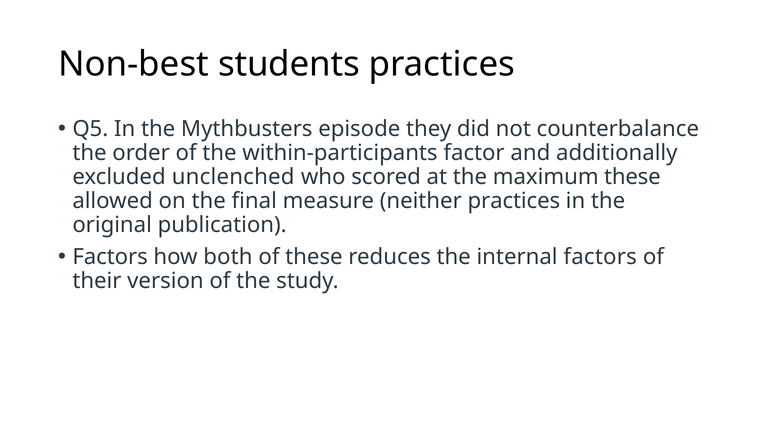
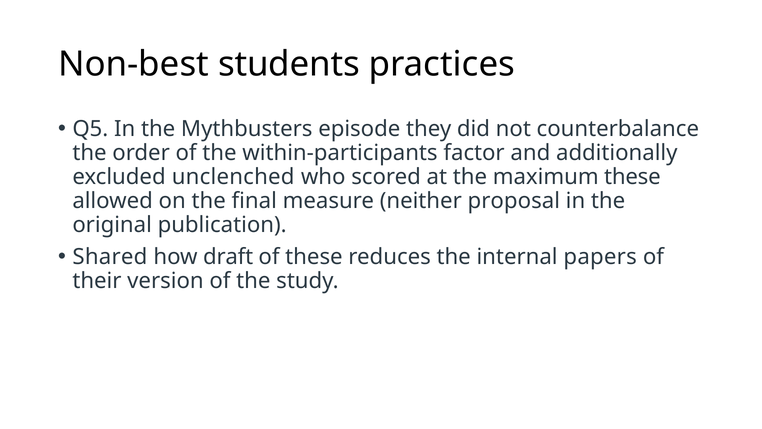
neither practices: practices -> proposal (514, 201)
Factors: Factors -> Shared (110, 257)
both: both -> draft (228, 257)
internal factors: factors -> papers (600, 257)
